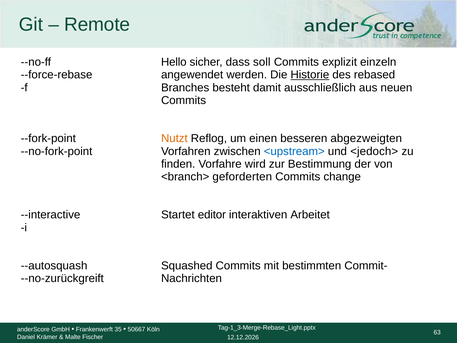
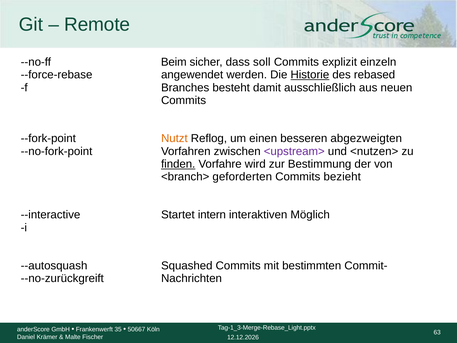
Hello: Hello -> Beim (174, 62)
<upstream> colour: blue -> purple (294, 151)
<jedoch>: <jedoch> -> <nutzen> (374, 151)
finden underline: none -> present (178, 164)
change: change -> bezieht (342, 177)
editor: editor -> intern (212, 215)
Arbeitet: Arbeitet -> Möglich (310, 215)
